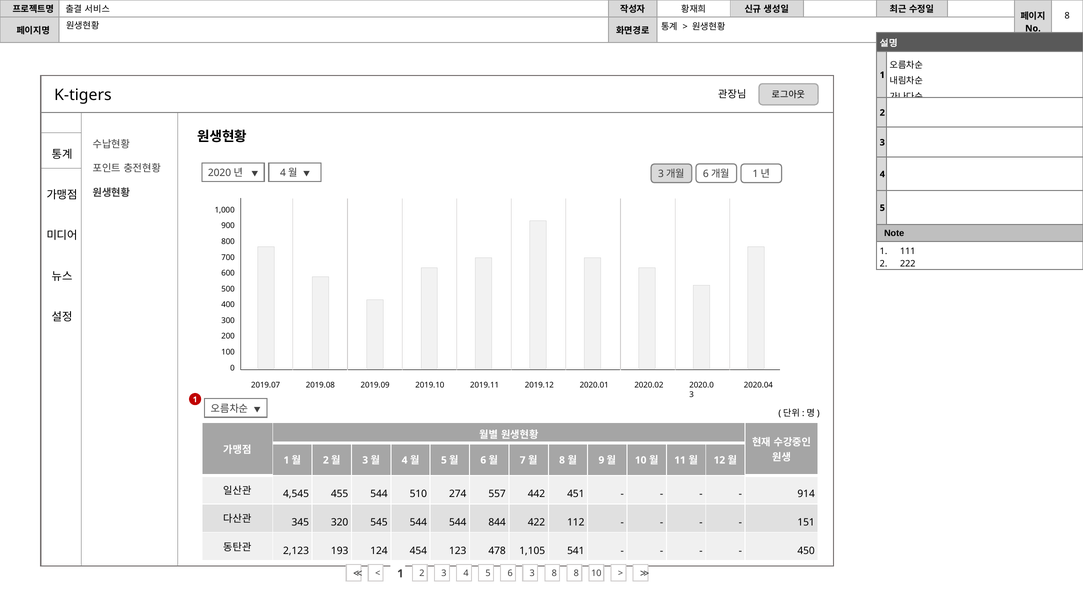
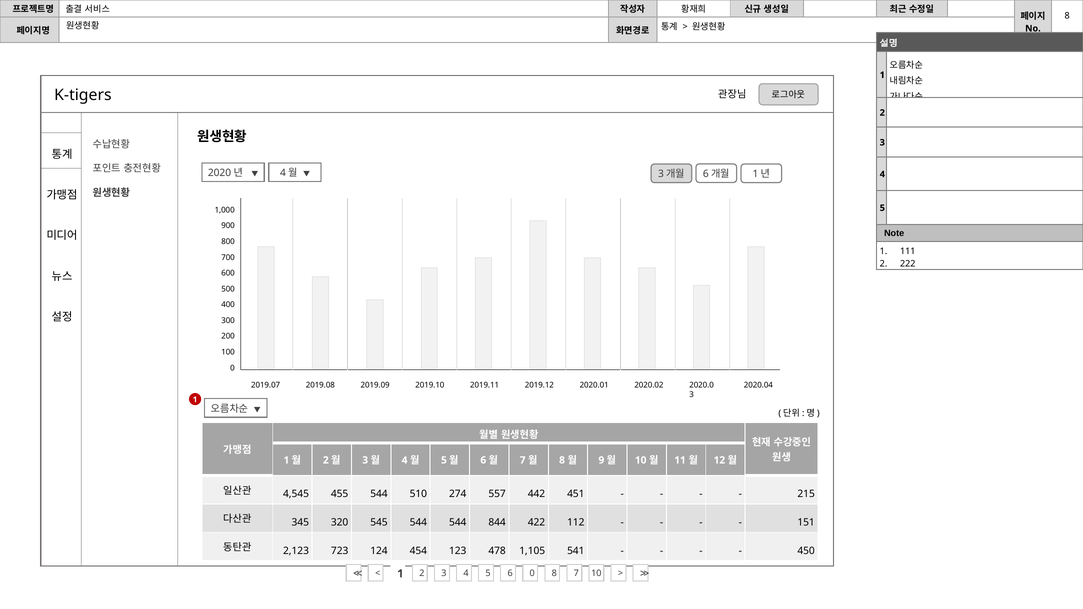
914: 914 -> 215 (806, 494)
193: 193 -> 723 (340, 551)
6 3: 3 -> 0 (532, 574)
8 8: 8 -> 7 (576, 574)
